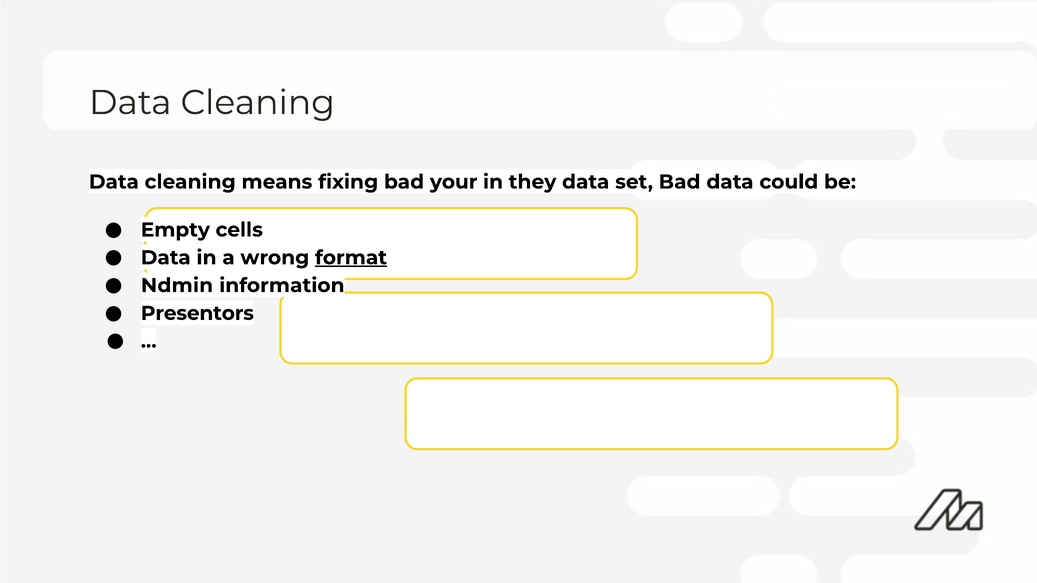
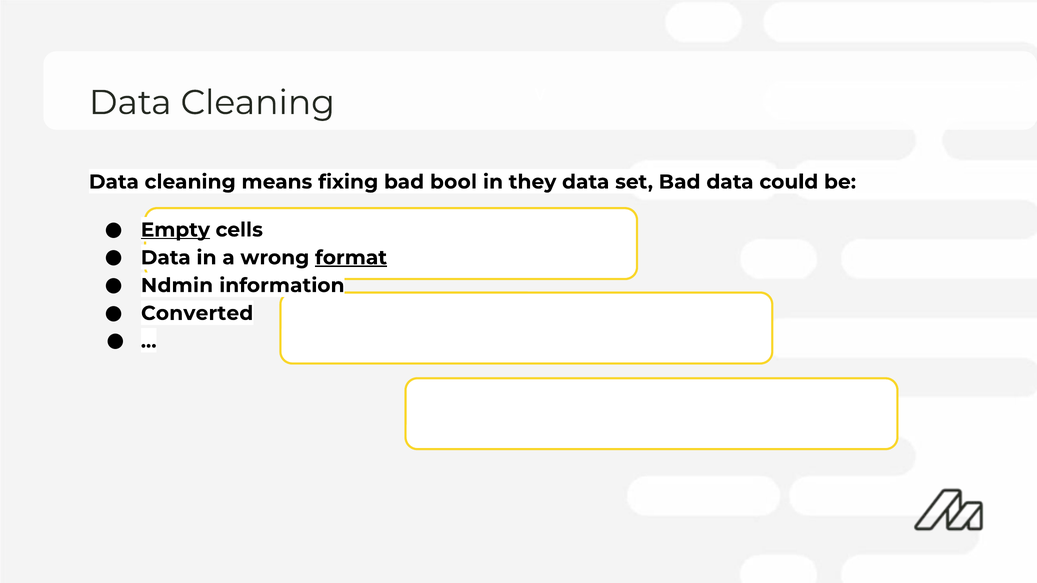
your: your -> bool (453, 182)
Empty underline: none -> present (175, 230)
Presentors: Presentors -> Converted (197, 313)
